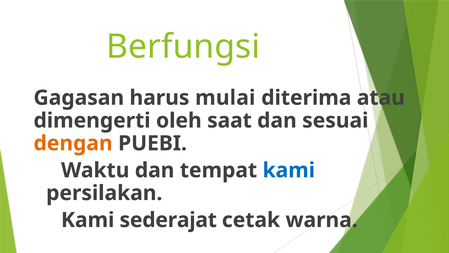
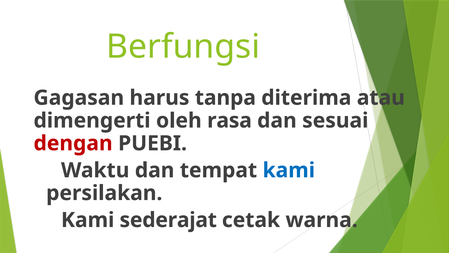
mulai: mulai -> tanpa (225, 98)
saat: saat -> rasa (229, 120)
dengan colour: orange -> red (73, 143)
